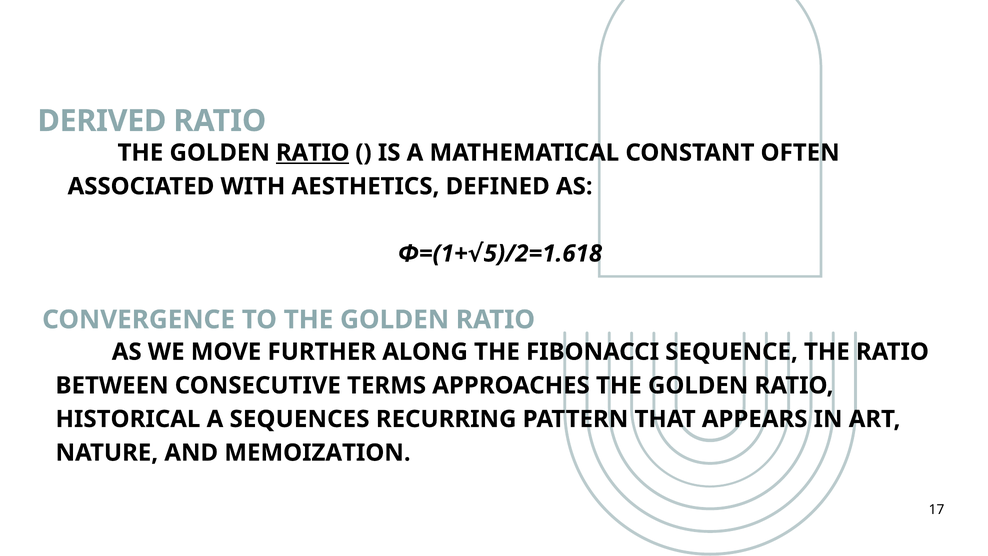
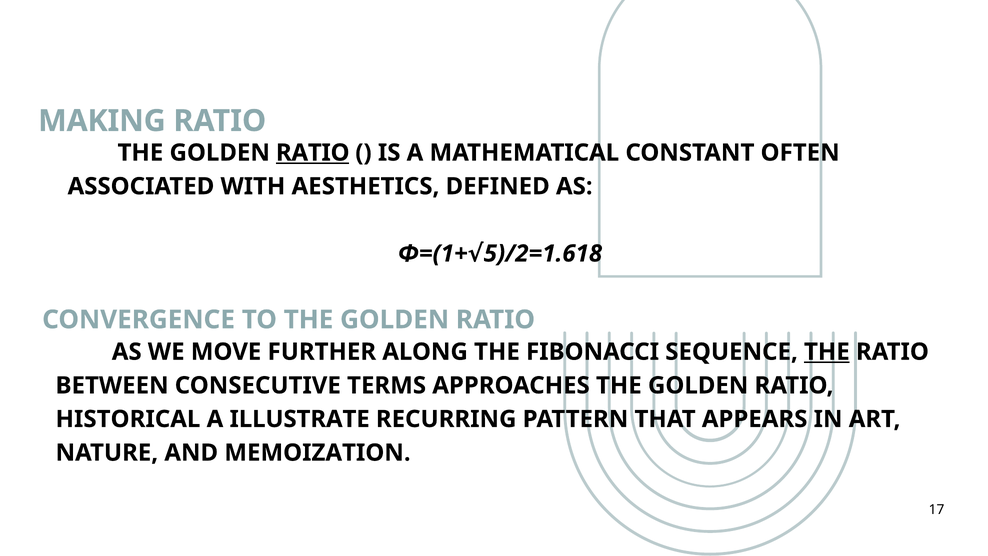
DERIVED: DERIVED -> MAKING (102, 121)
THE underline: none -> present (827, 352)
SEQUENCES: SEQUENCES -> ILLUSTRATE (300, 419)
